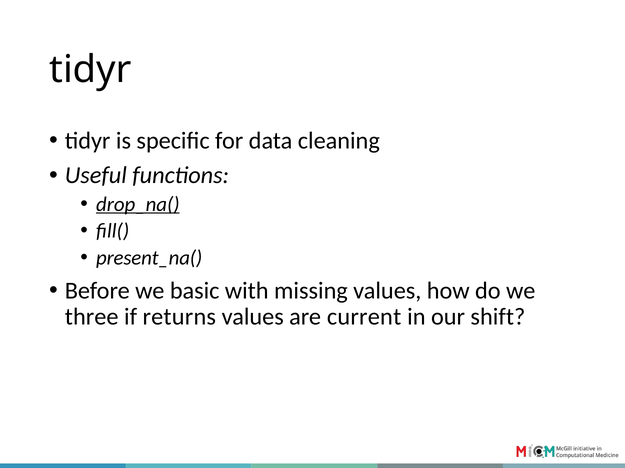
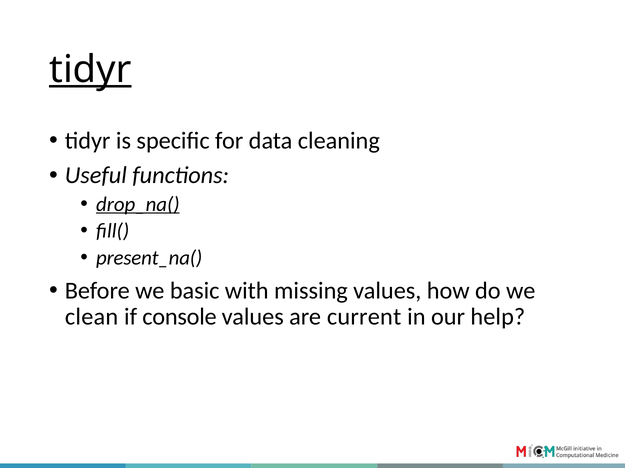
tidyr underline: none -> present (90, 70)
three: three -> clean (92, 317)
returns: returns -> console (179, 317)
shift: shift -> help (498, 317)
